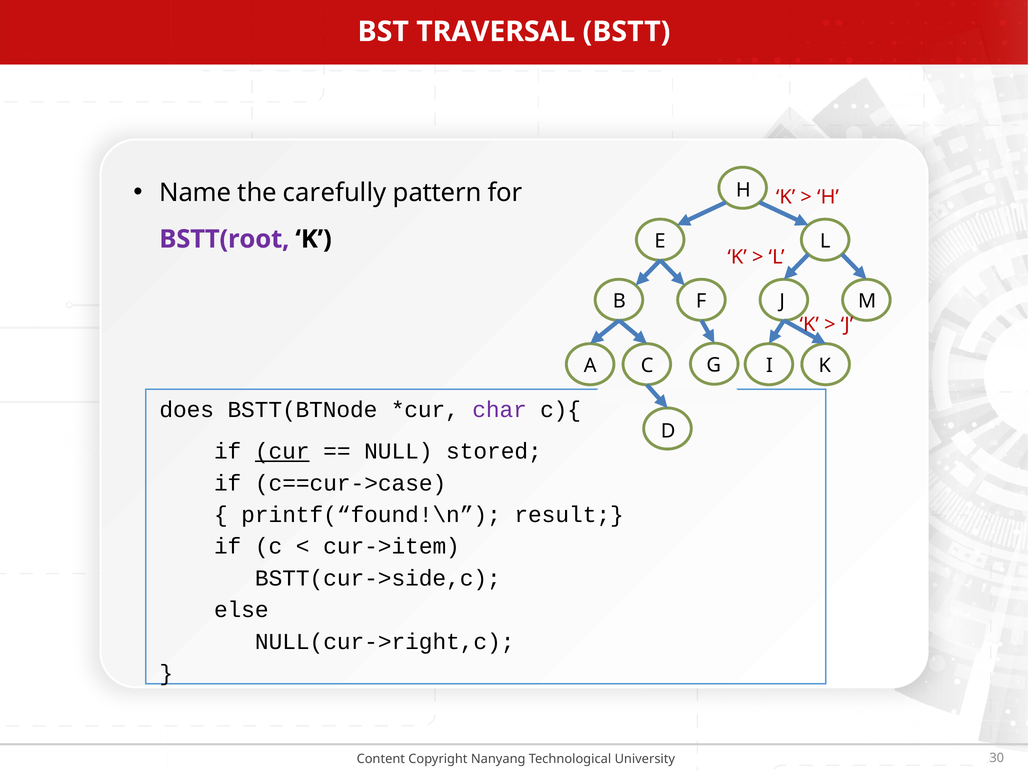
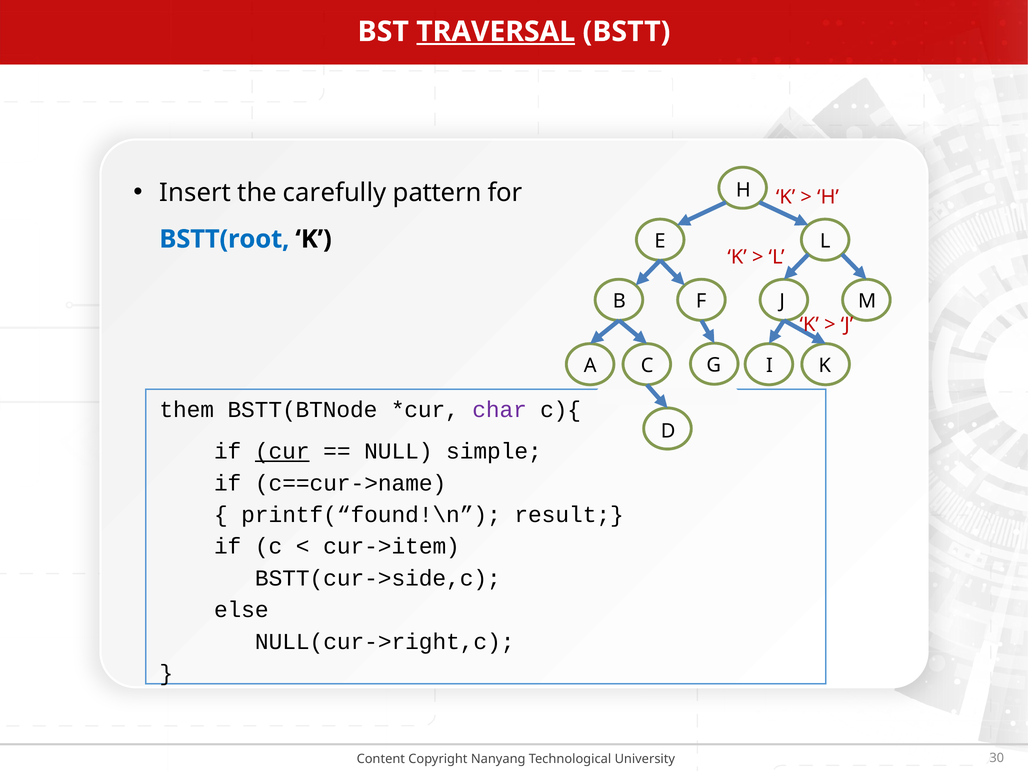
TRAVERSAL underline: none -> present (496, 32)
Name: Name -> Insert (195, 193)
BSTT(root colour: purple -> blue (224, 239)
does: does -> them (187, 410)
stored: stored -> simple (494, 451)
c==cur->case: c==cur->case -> c==cur->name (351, 483)
